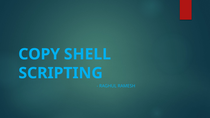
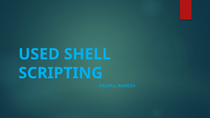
COPY: COPY -> USED (39, 54)
